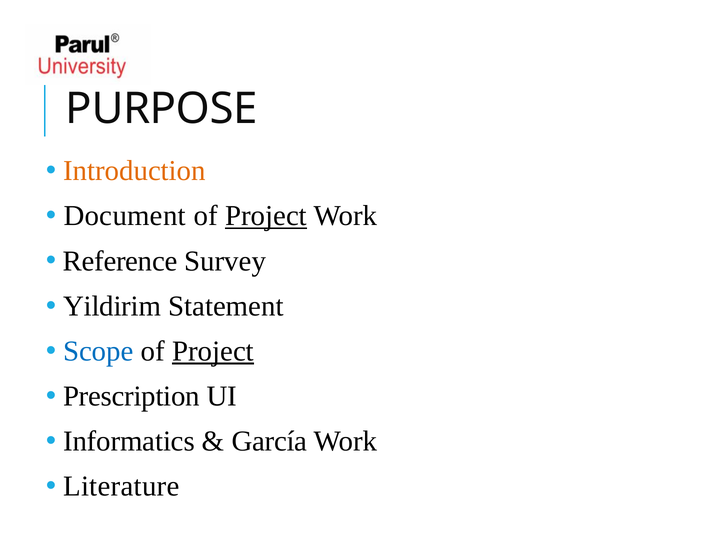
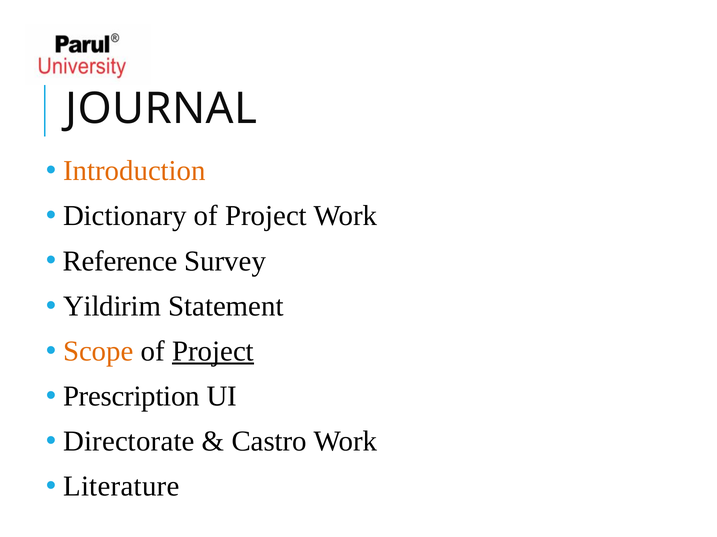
PURPOSE: PURPOSE -> JOURNAL (161, 109)
Document: Document -> Dictionary (125, 216)
Project underline: present -> none (266, 216)
Scope colour: blue -> orange (98, 352)
Informatics: Informatics -> Directorate (129, 442)
García: García -> Castro (269, 442)
